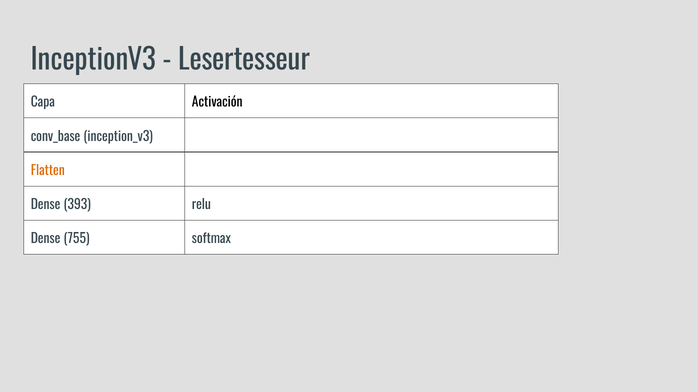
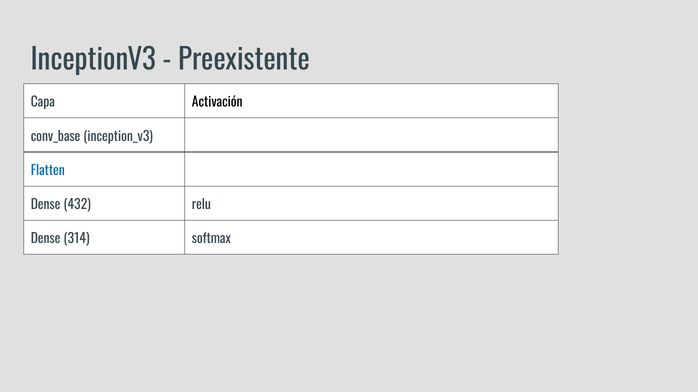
Lesertesseur: Lesertesseur -> Preexistente (244, 60)
Flatten colour: orange -> blue (48, 171)
393: 393 -> 432 (77, 205)
755: 755 -> 314 (77, 239)
